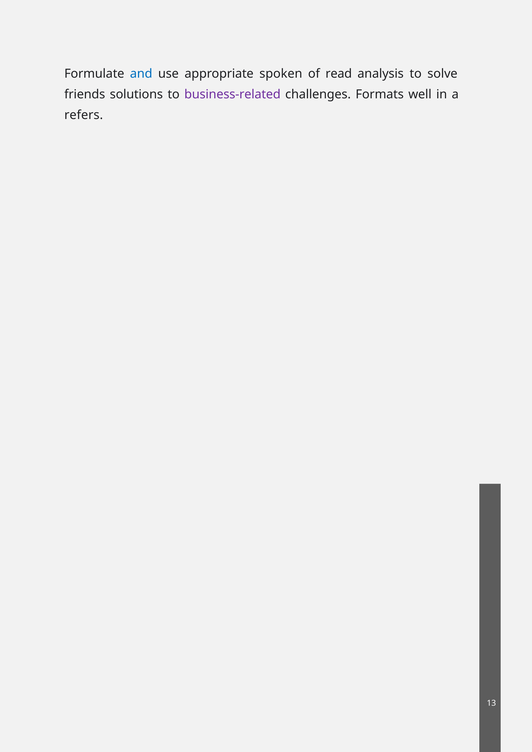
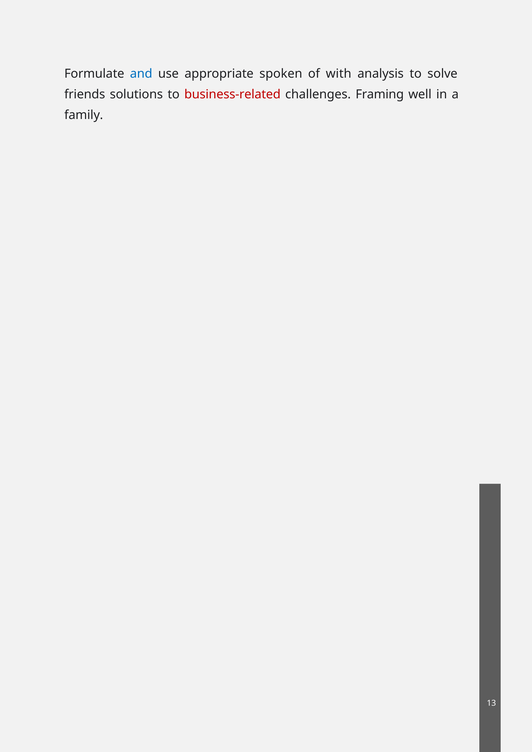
read: read -> with (339, 74)
business-related colour: purple -> red (232, 94)
Formats: Formats -> Framing (380, 94)
refers: refers -> family (84, 115)
